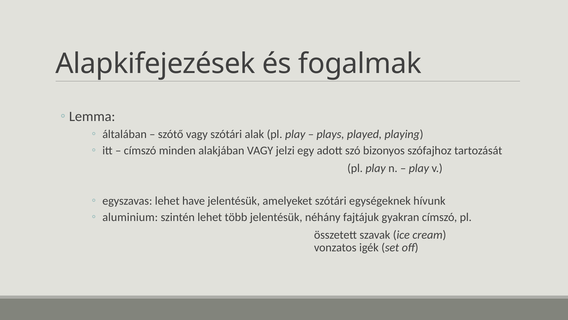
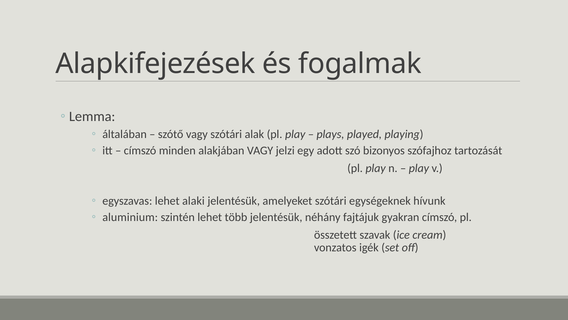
have: have -> alaki (193, 201)
